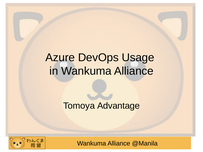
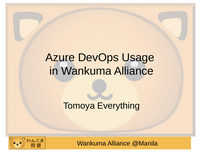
Advantage: Advantage -> Everything (118, 106)
